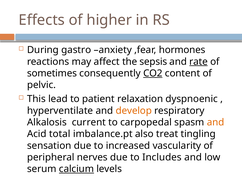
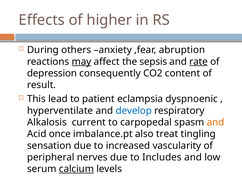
gastro: gastro -> others (76, 50)
hormones: hormones -> abruption (182, 50)
may underline: none -> present (81, 62)
sometimes: sometimes -> depression (52, 73)
CO2 underline: present -> none (153, 73)
pelvic: pelvic -> result (42, 85)
relaxation: relaxation -> eclampsia (140, 99)
develop colour: orange -> blue (134, 111)
total: total -> once (60, 134)
